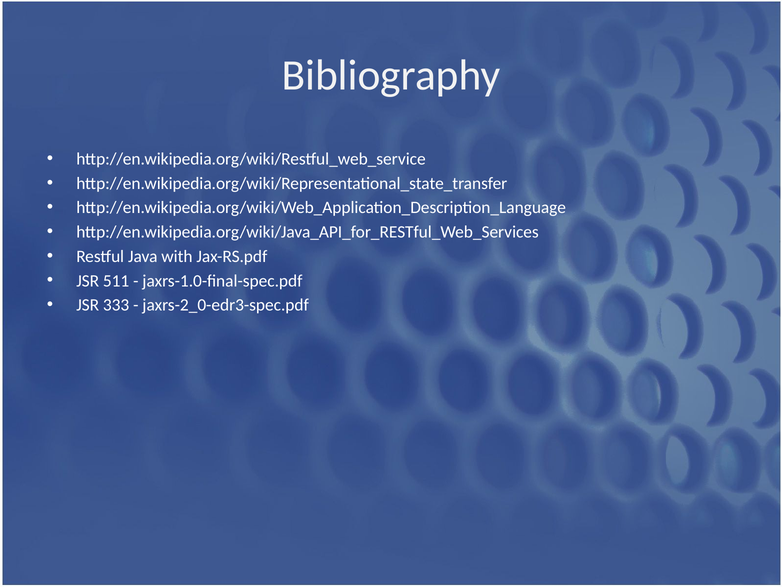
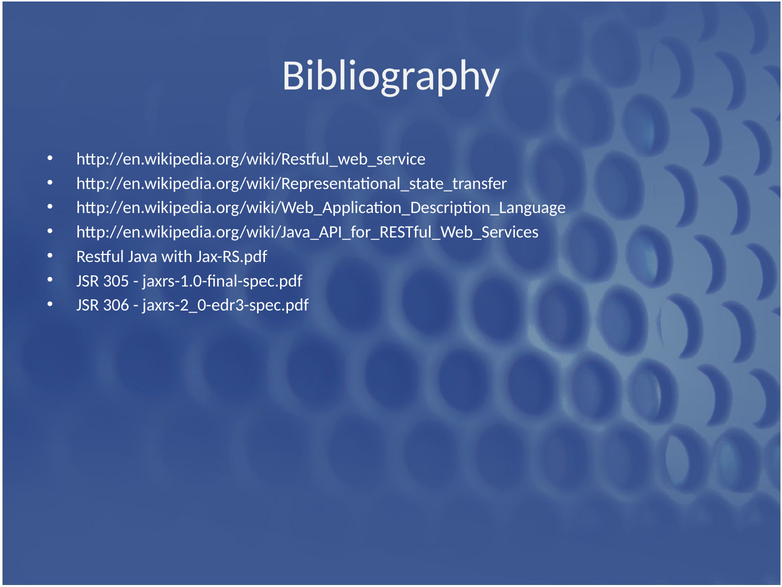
511: 511 -> 305 (116, 281)
333: 333 -> 306 (116, 305)
